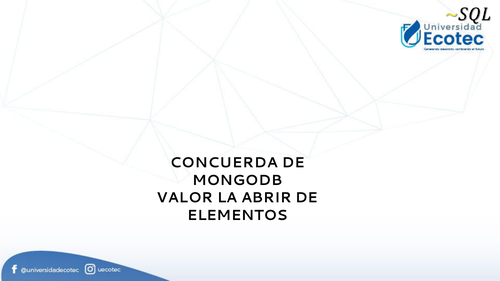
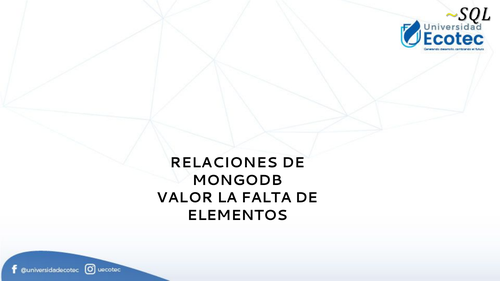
CONCUERDA: CONCUERDA -> RELACIONES (224, 163)
ABRIR: ABRIR -> FALTA (266, 198)
